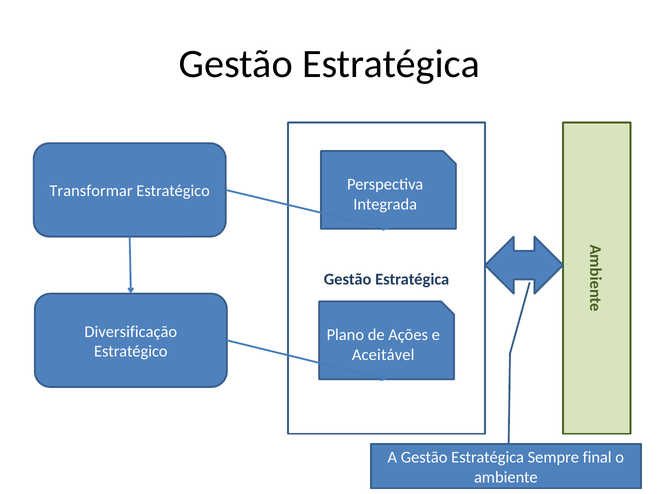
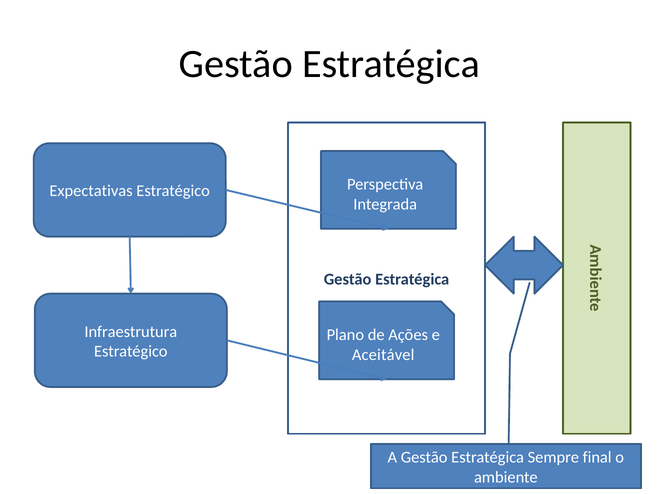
Transformar: Transformar -> Expectativas (91, 191)
Diversificação: Diversificação -> Infraestrutura (131, 332)
